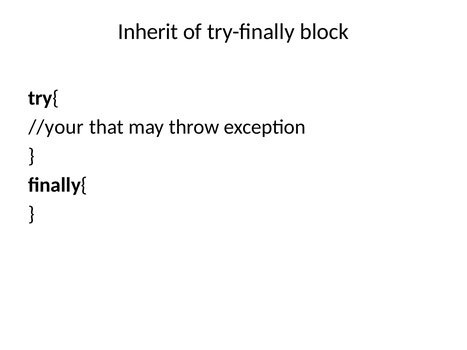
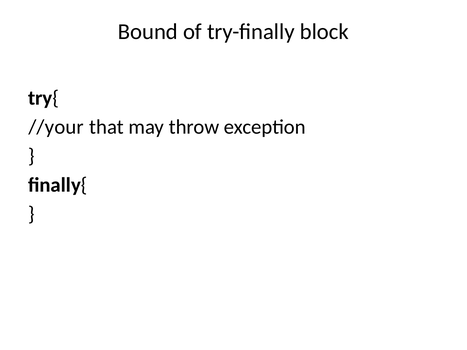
Inherit: Inherit -> Bound (148, 32)
